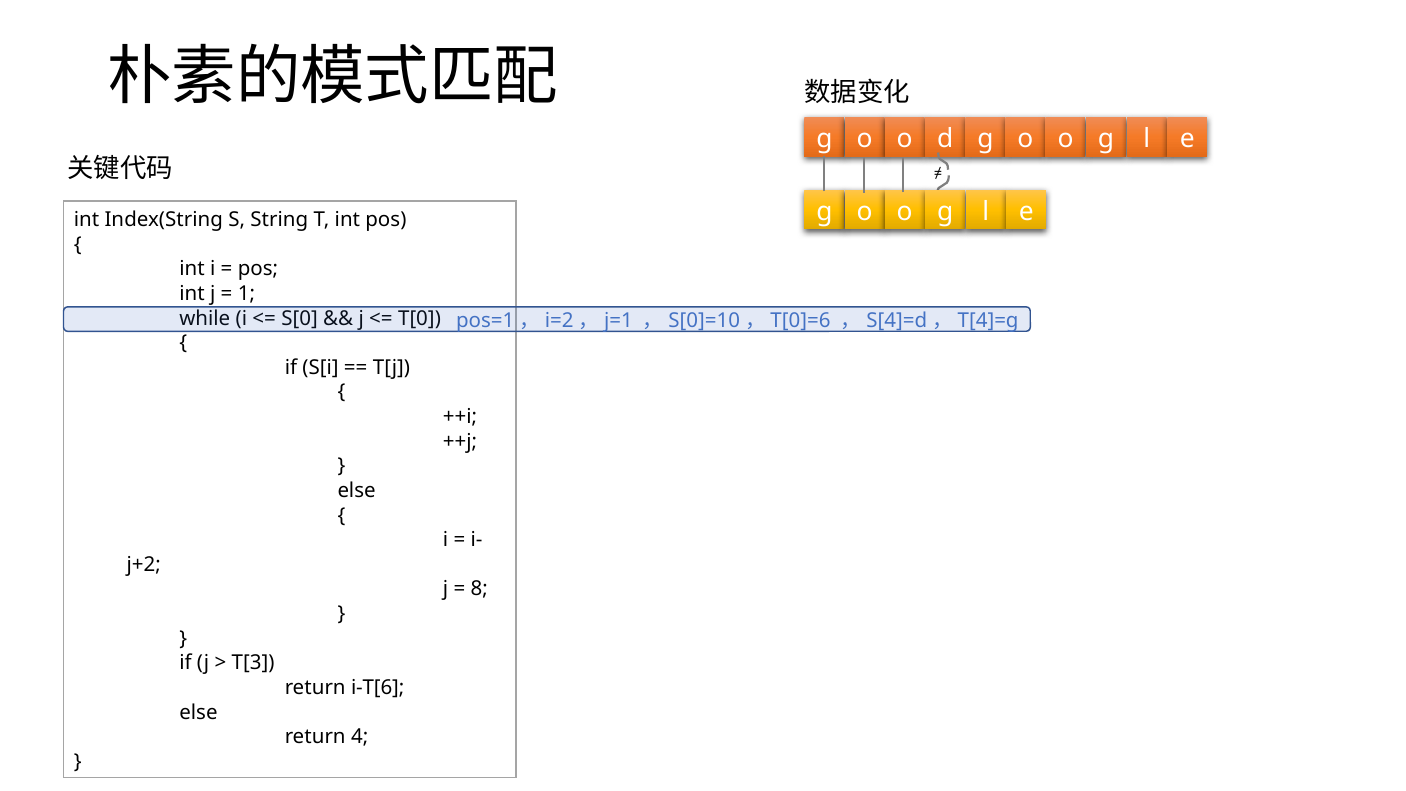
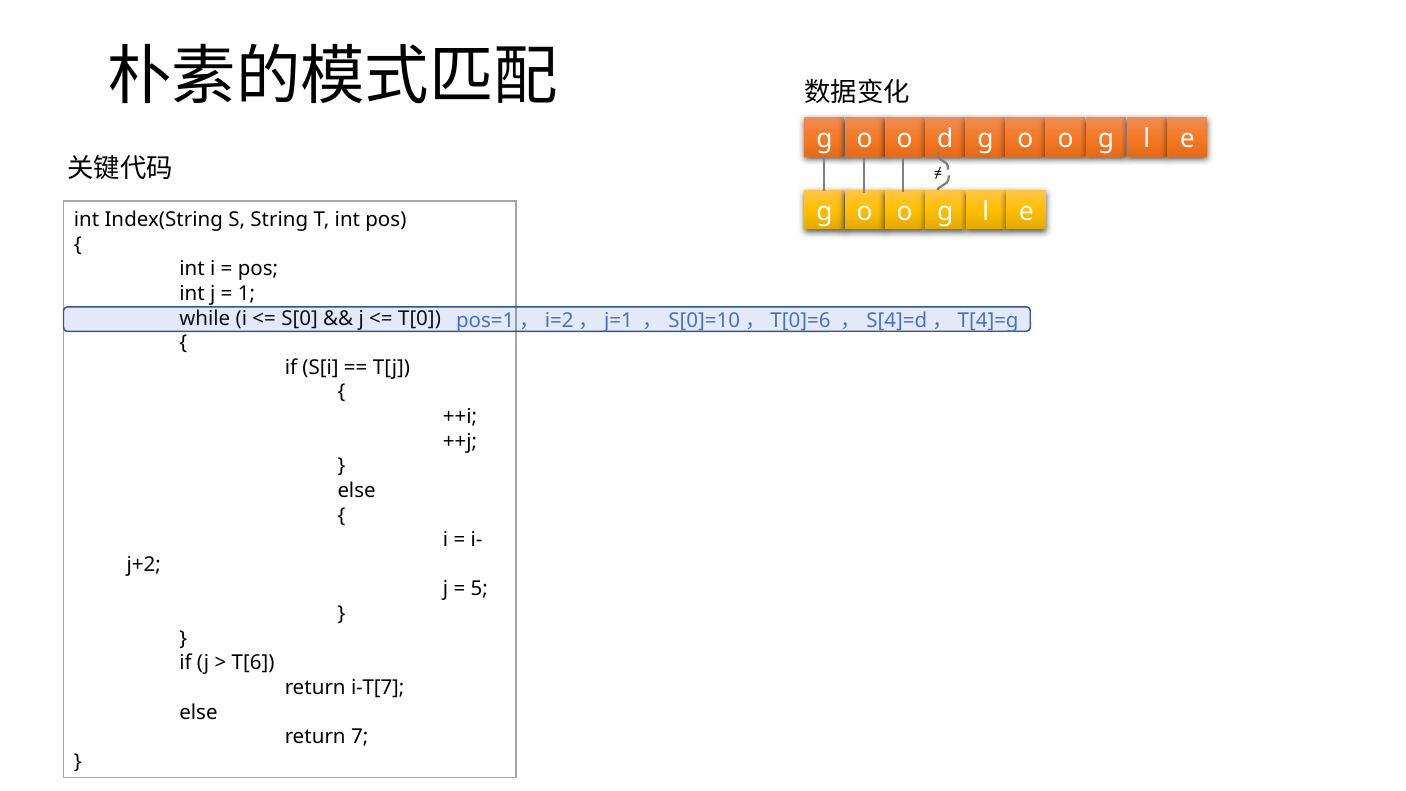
8: 8 -> 5 (479, 589)
T[3: T[3 -> T[6 (253, 663)
i-T[6: i-T[6 -> i-T[7 (378, 688)
4: 4 -> 7 (360, 737)
